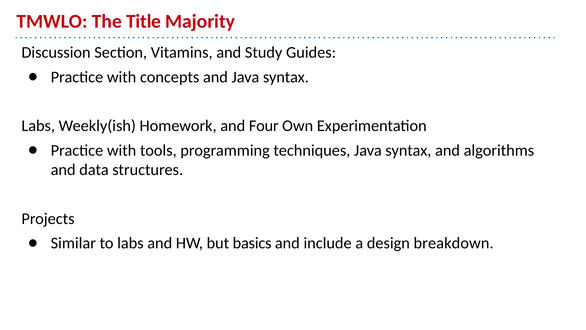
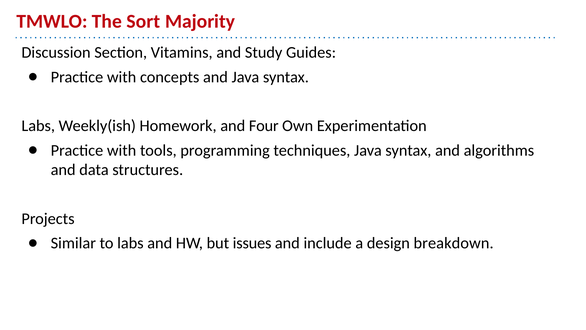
Title: Title -> Sort (143, 21)
basics: basics -> issues (252, 243)
